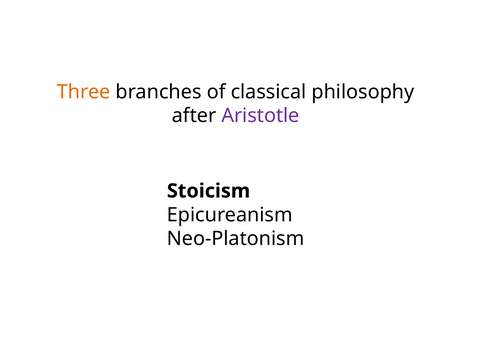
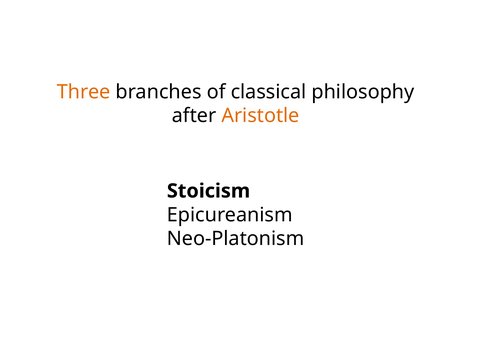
Aristotle colour: purple -> orange (260, 116)
